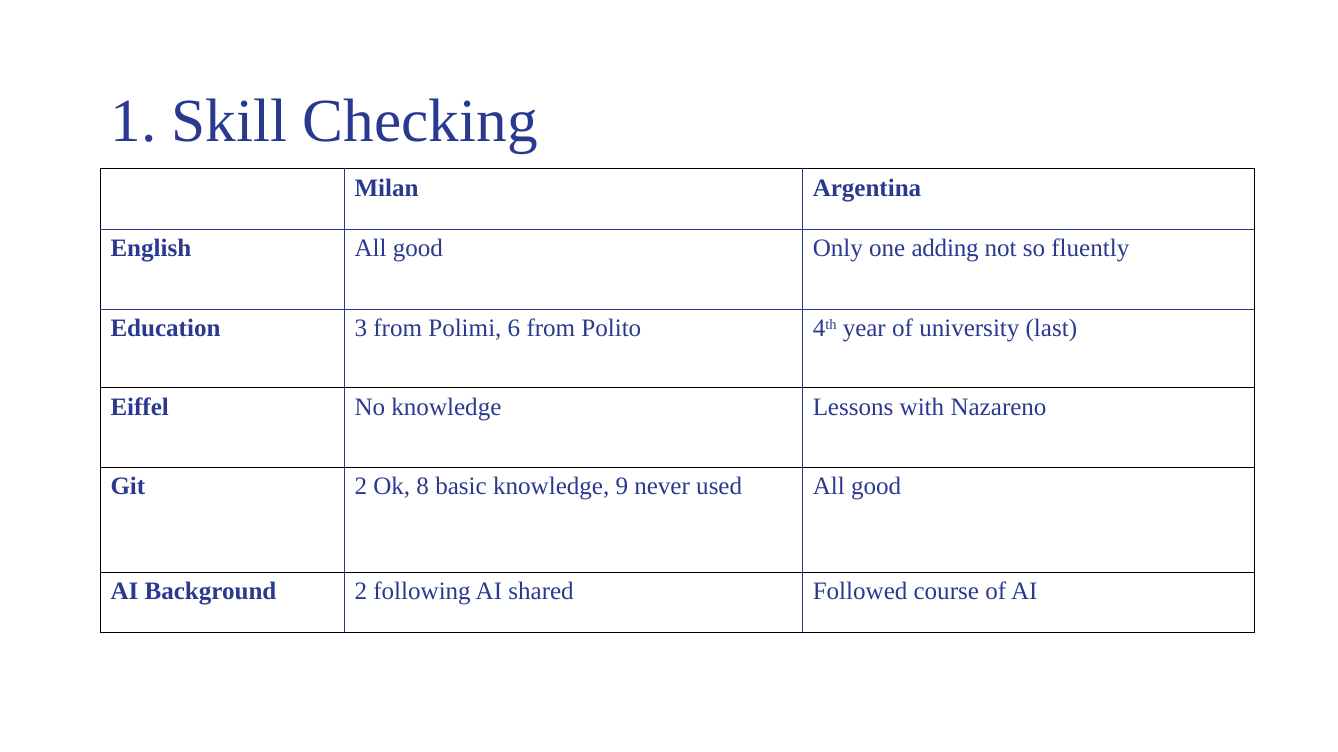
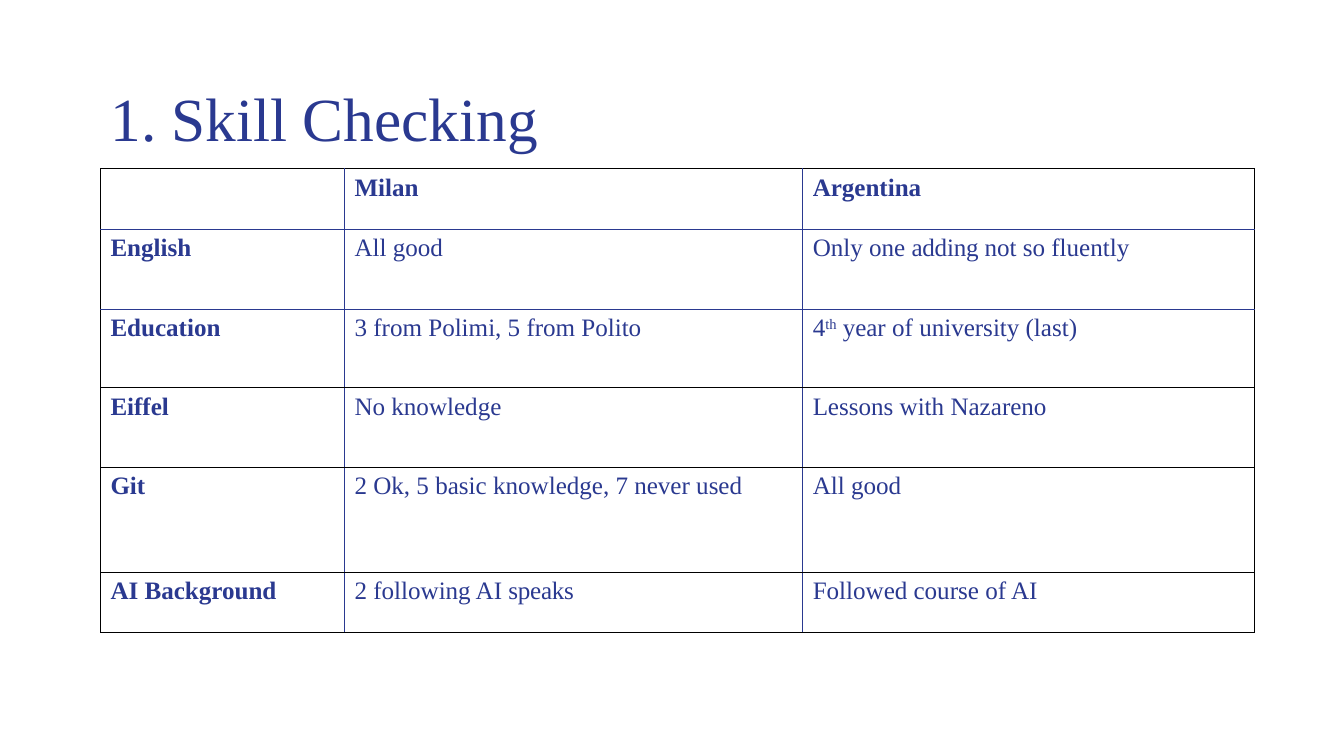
Polimi 6: 6 -> 5 (514, 329)
Ok 8: 8 -> 5 (423, 487)
9: 9 -> 7 (622, 487)
shared: shared -> speaks (541, 592)
